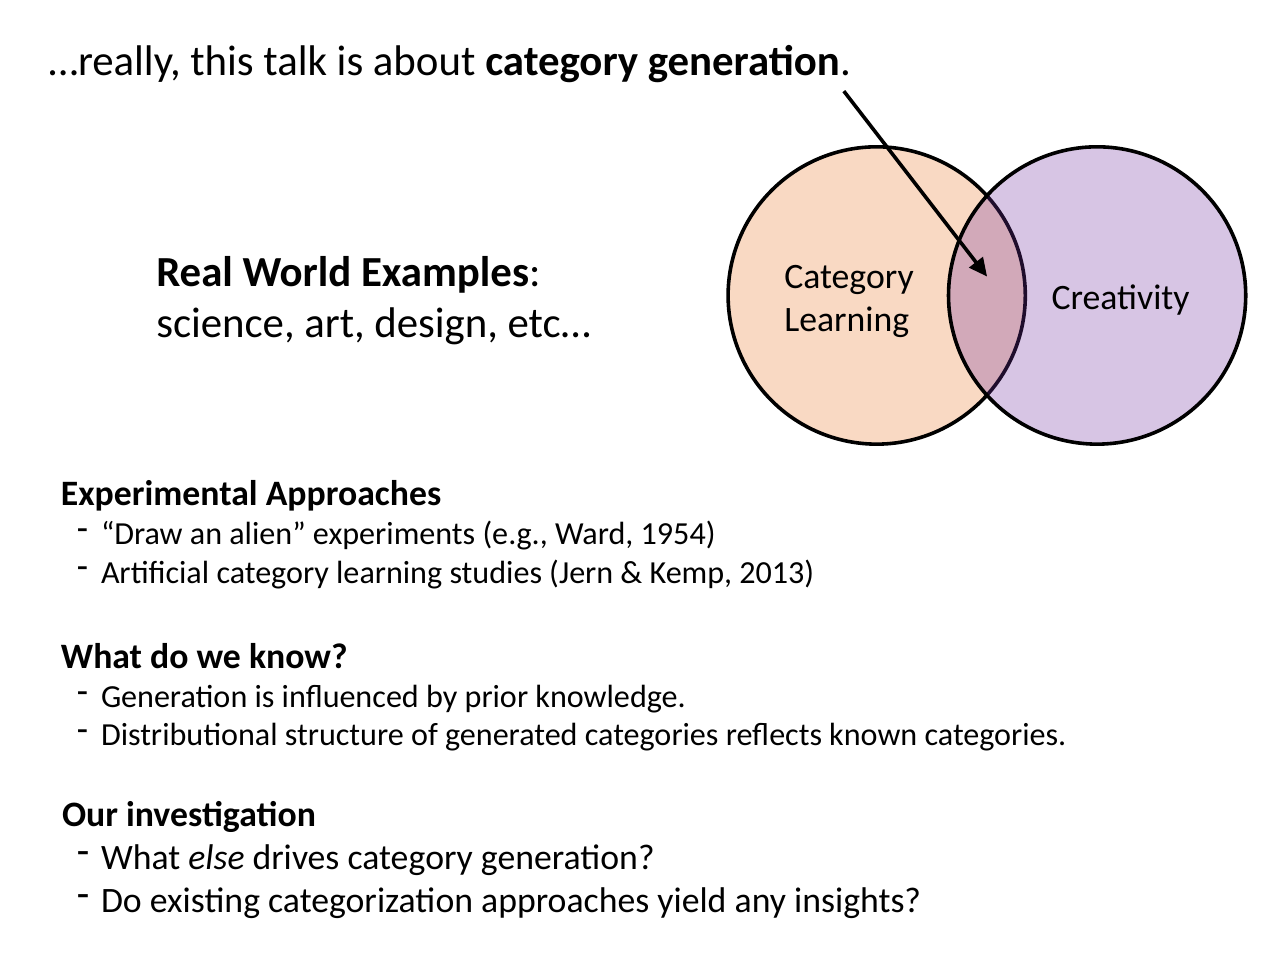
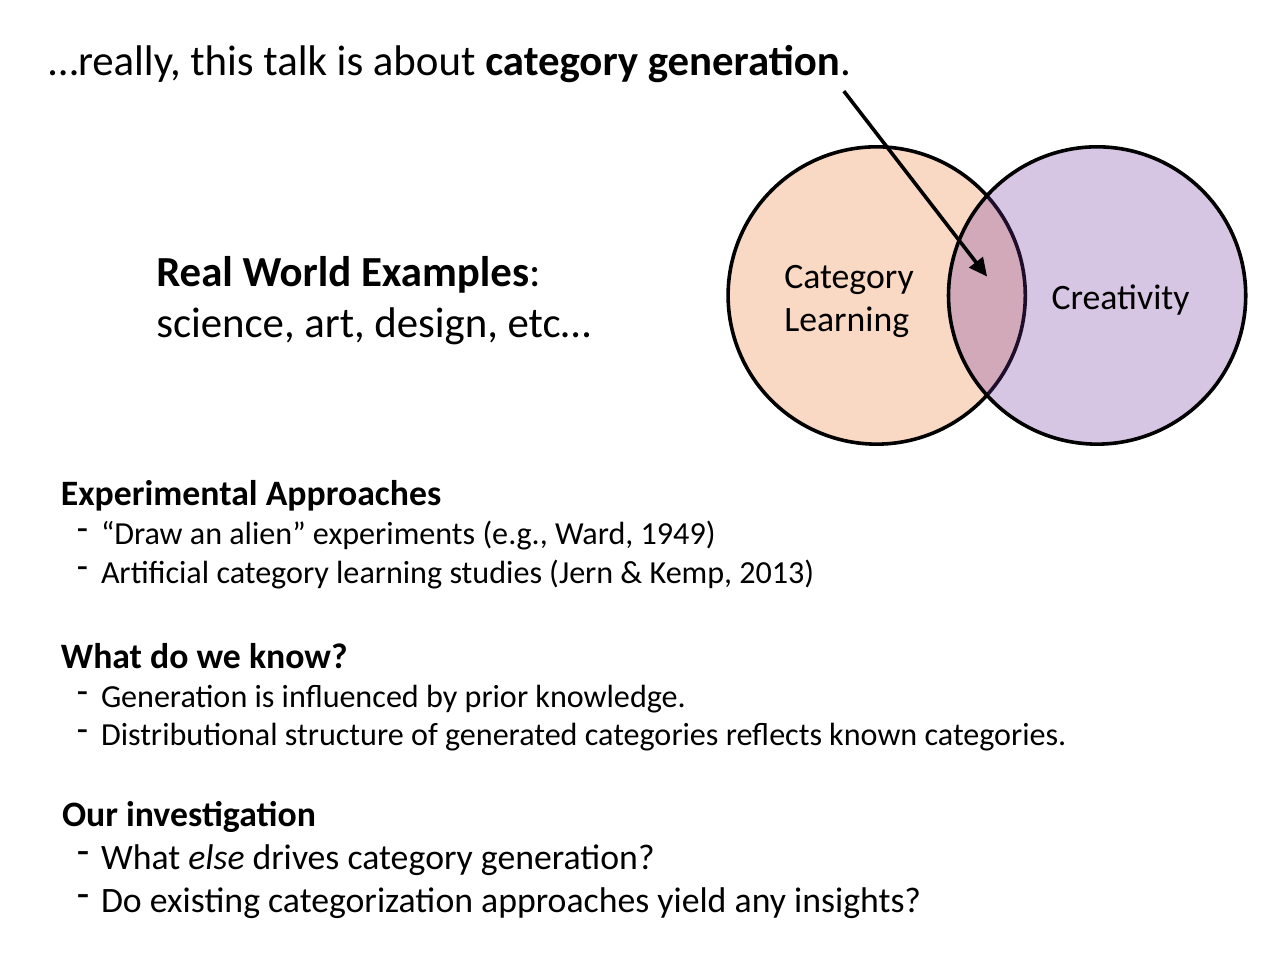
1954: 1954 -> 1949 (678, 534)
